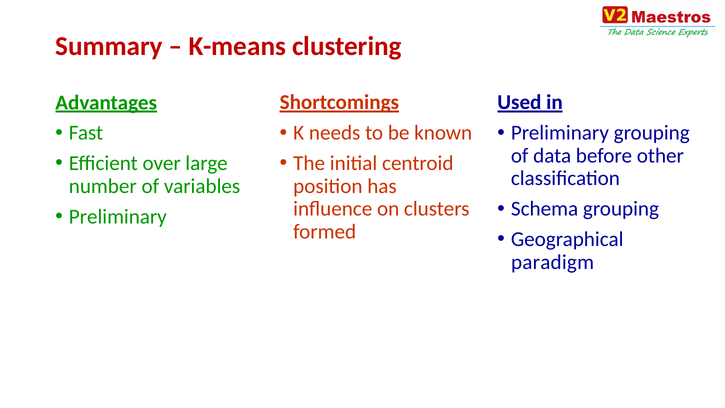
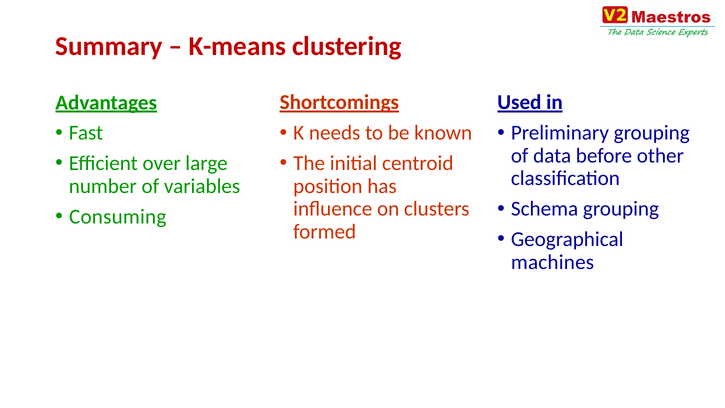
Preliminary: Preliminary -> Consuming (118, 217)
paradigm: paradigm -> machines (553, 262)
